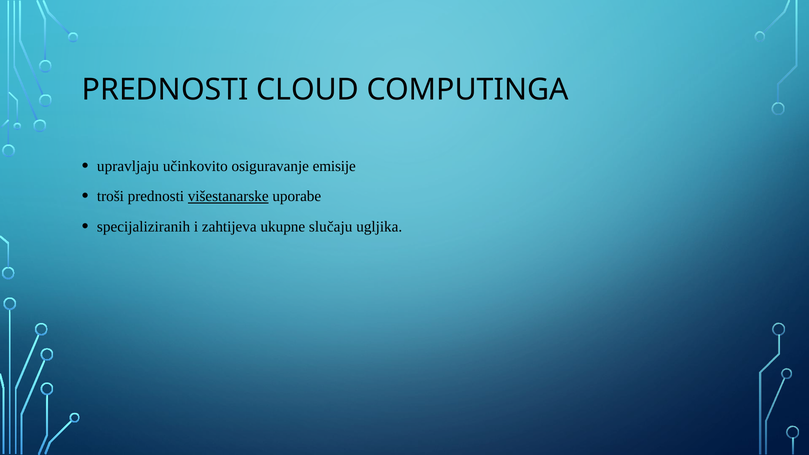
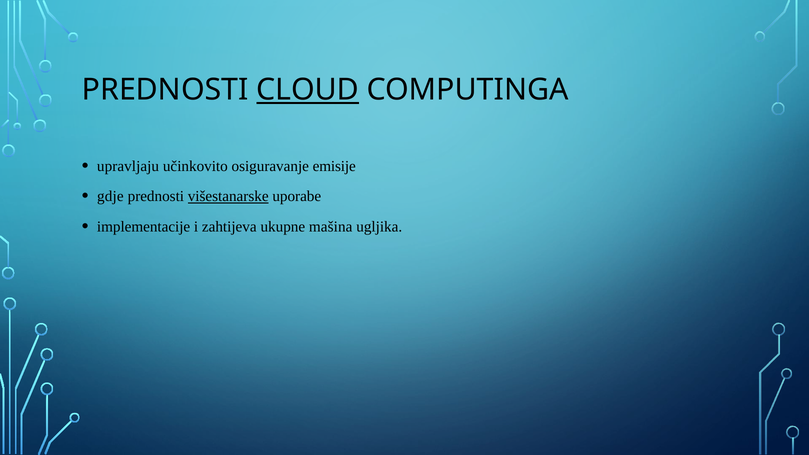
CLOUD underline: none -> present (308, 90)
troši: troši -> gdje (110, 196)
specijaliziranih: specijaliziranih -> implementacije (144, 227)
slučaju: slučaju -> mašina (331, 227)
